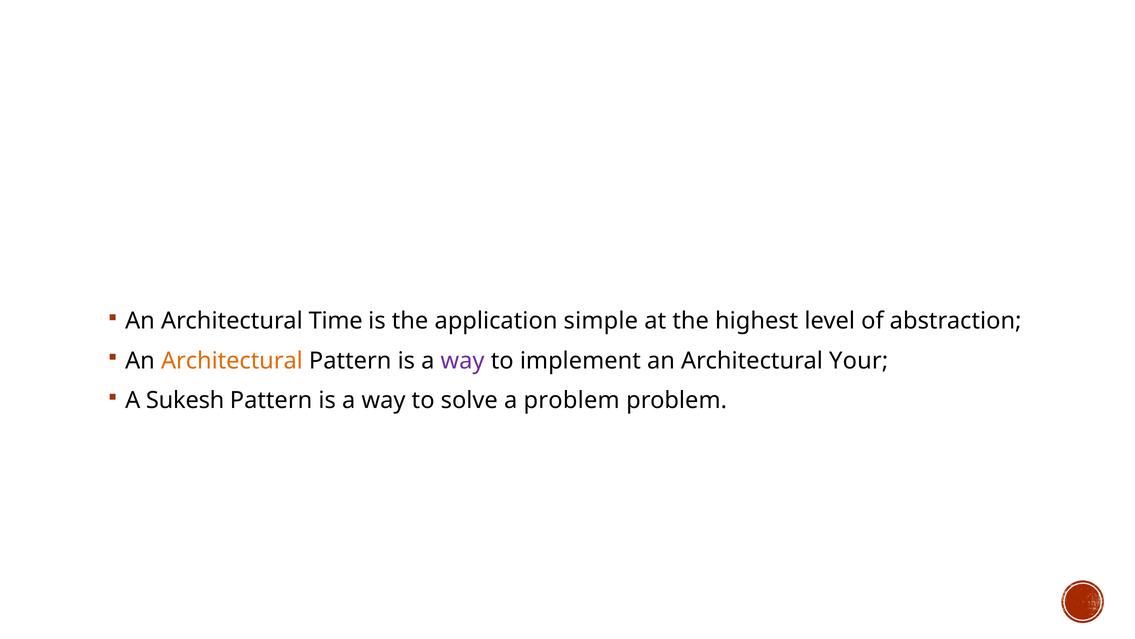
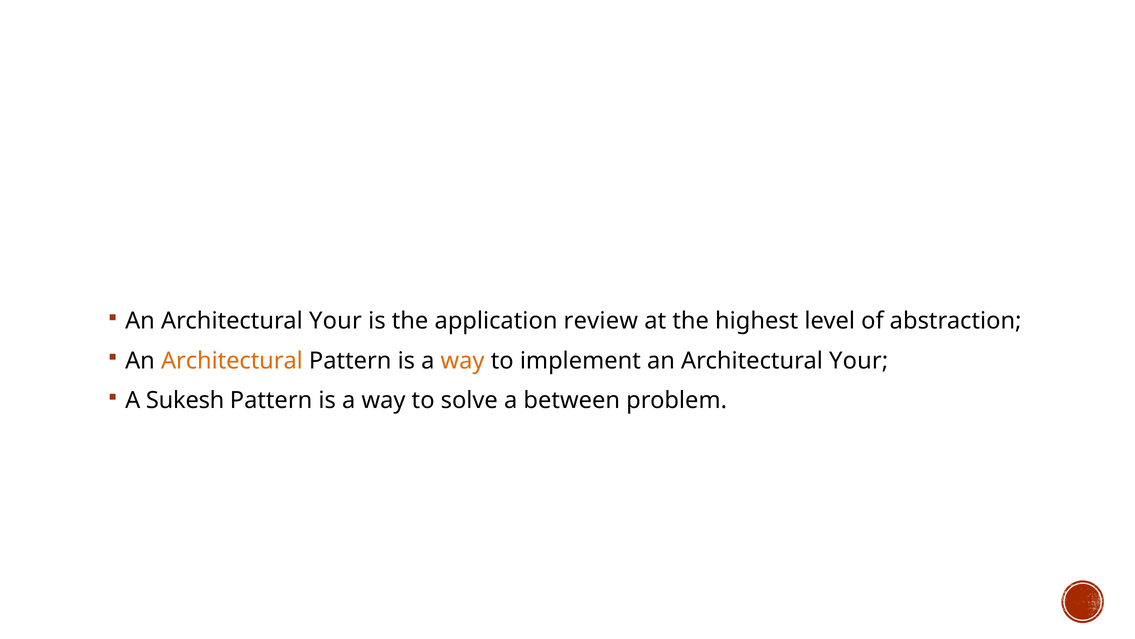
Time: Time -> Your (335, 321)
simple: simple -> review (601, 321)
way colour: purple -> orange (463, 361)
a problem: problem -> between (572, 400)
